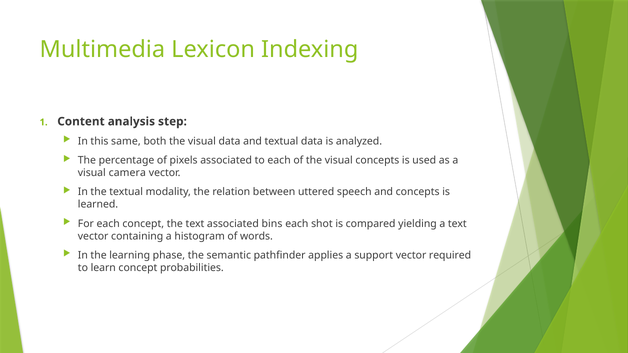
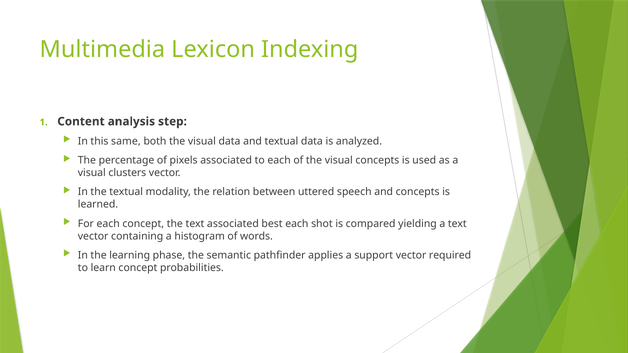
camera: camera -> clusters (127, 173)
bins: bins -> best (272, 224)
